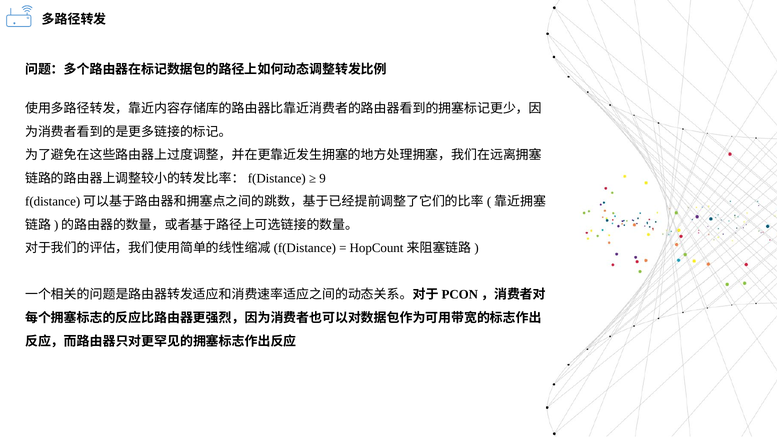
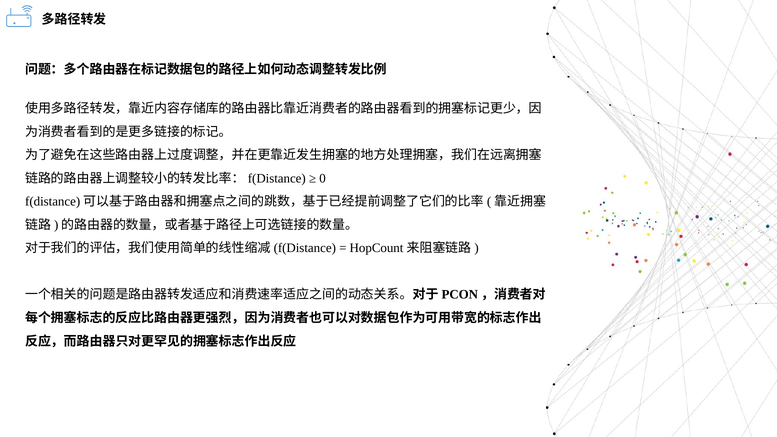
9: 9 -> 0 (323, 178)
